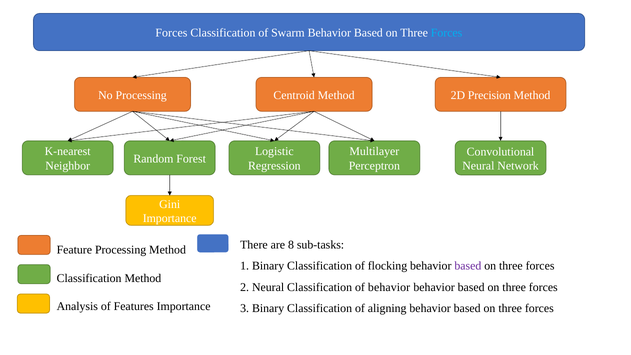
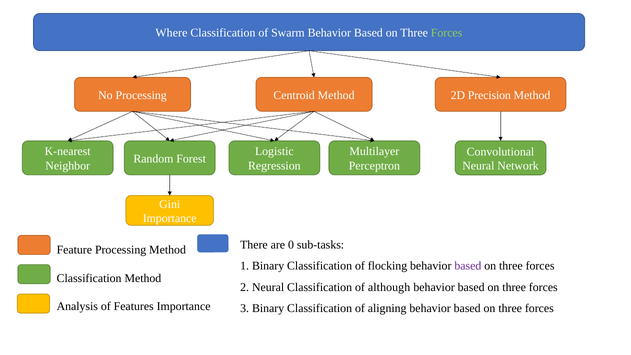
Forces: Forces -> Where (171, 33)
Forces colour: light blue -> light green (447, 33)
8: 8 -> 0 (291, 245)
of behavior: behavior -> although (389, 287)
